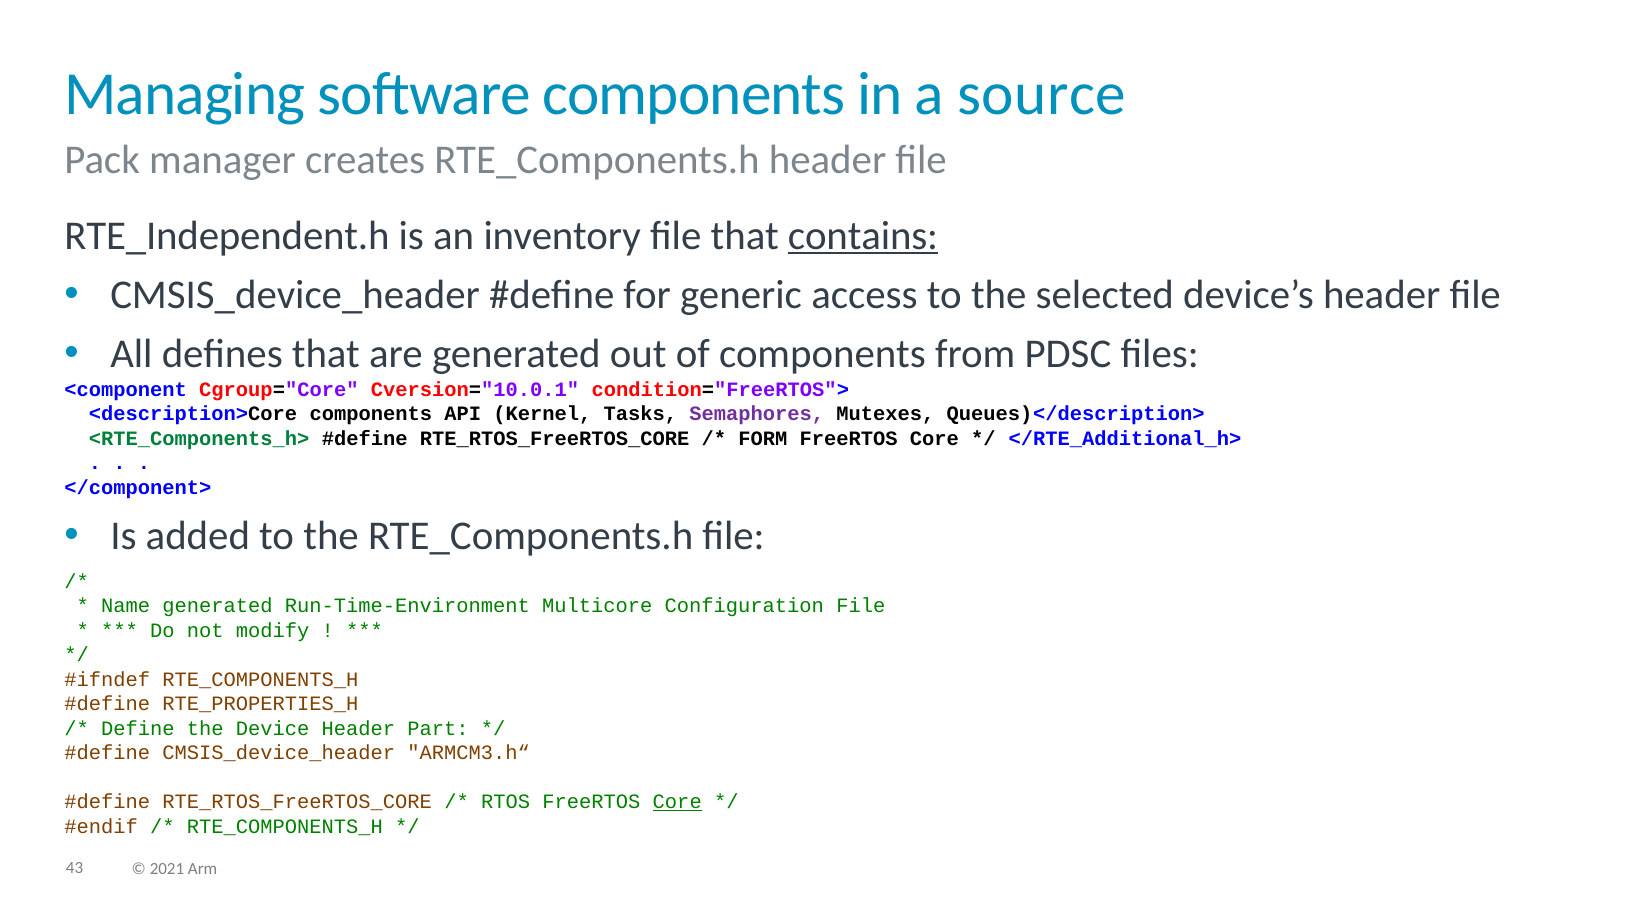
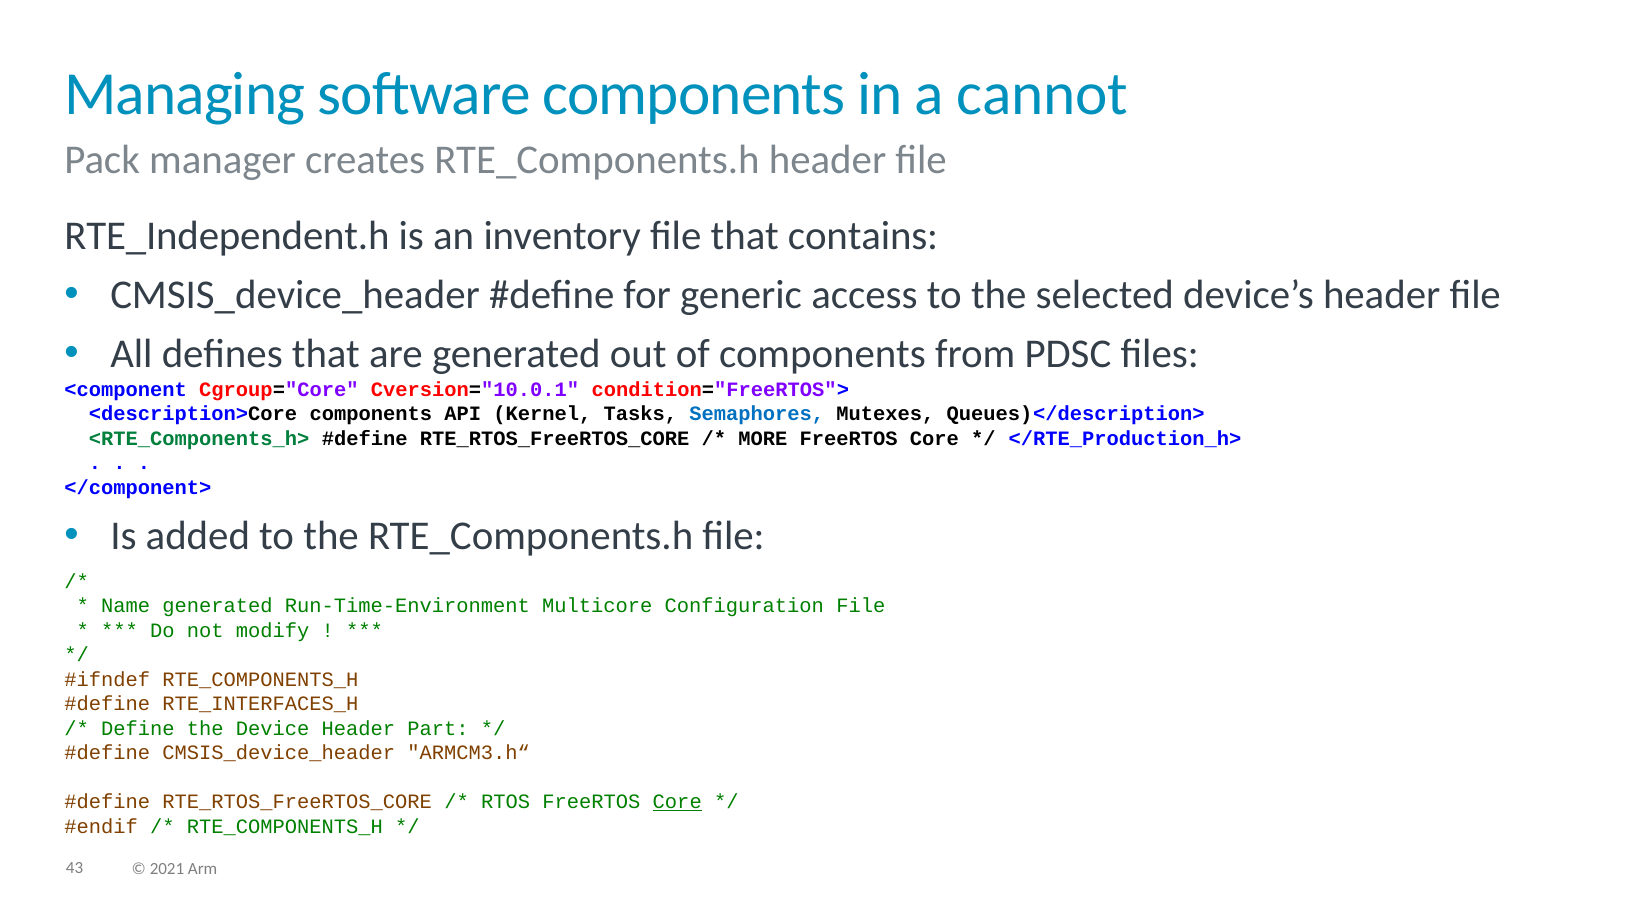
source: source -> cannot (1042, 94)
contains underline: present -> none (863, 236)
Semaphores colour: purple -> blue (757, 414)
FORM: FORM -> MORE (763, 439)
</RTE_Additional_h>: </RTE_Additional_h> -> </RTE_Production_h> (1125, 439)
RTE_PROPERTIES_H: RTE_PROPERTIES_H -> RTE_INTERFACES_H (260, 705)
